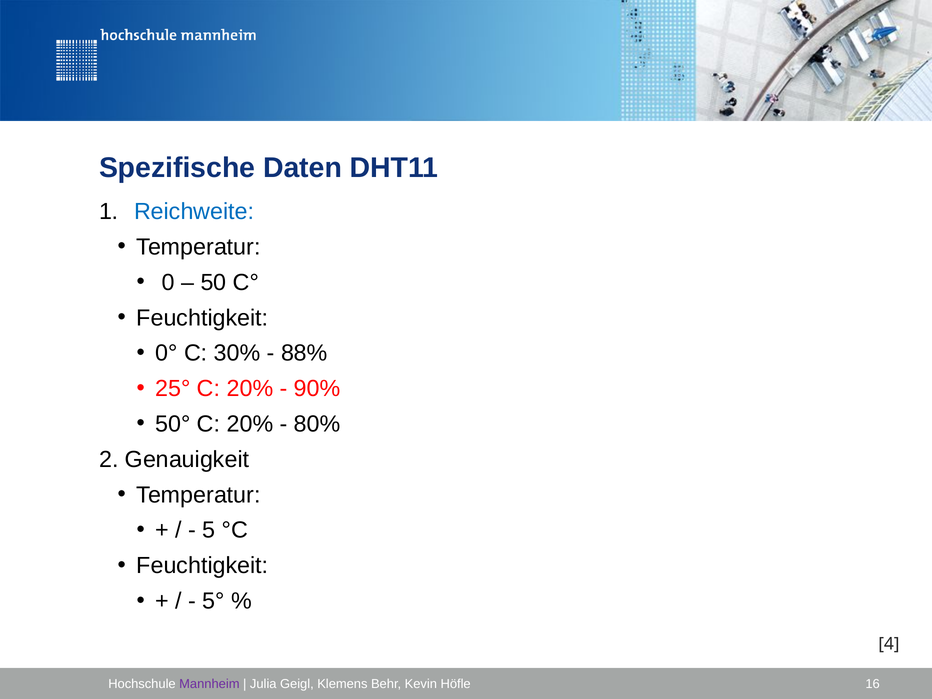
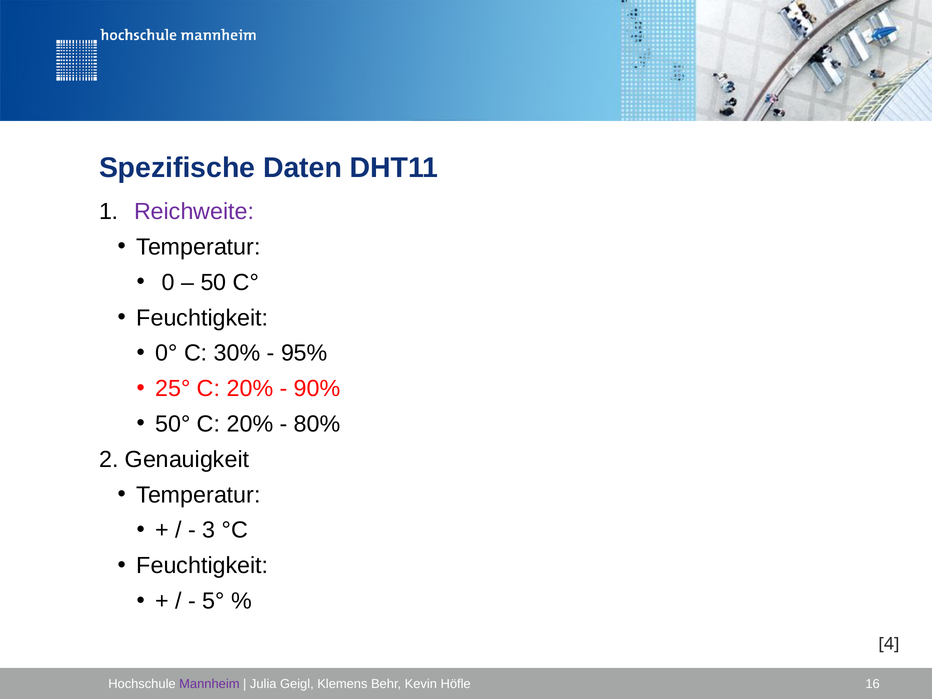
Reichweite colour: blue -> purple (194, 212)
88%: 88% -> 95% (304, 353)
5: 5 -> 3 (209, 530)
